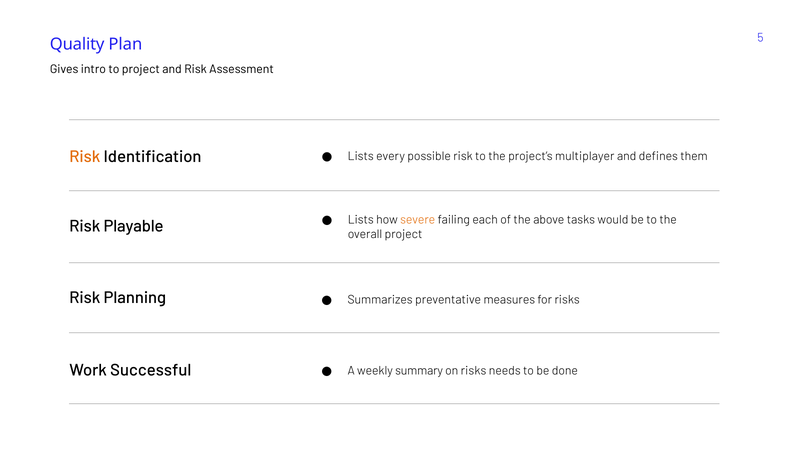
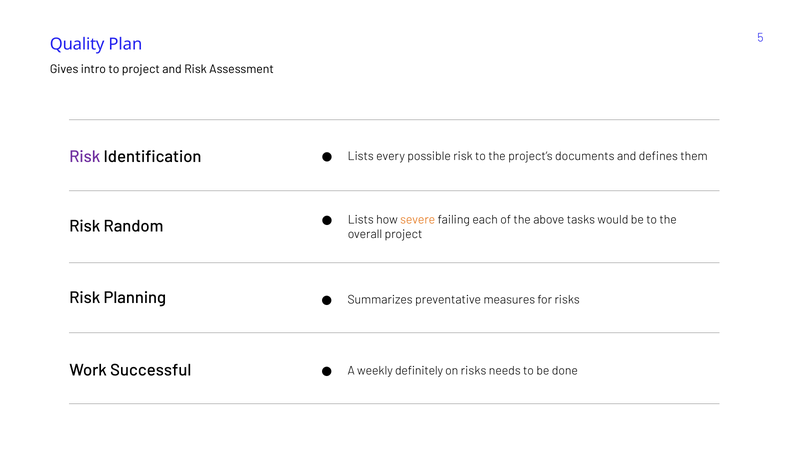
Risk colour: orange -> purple (85, 157)
multiplayer: multiplayer -> documents (585, 156)
Playable: Playable -> Random (133, 226)
summary: summary -> definitely (419, 371)
